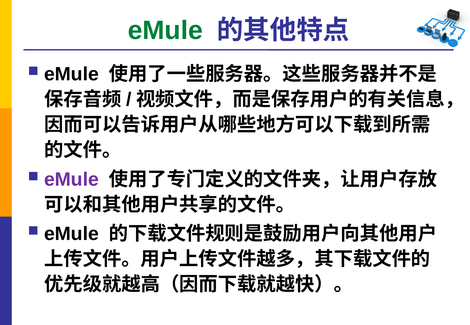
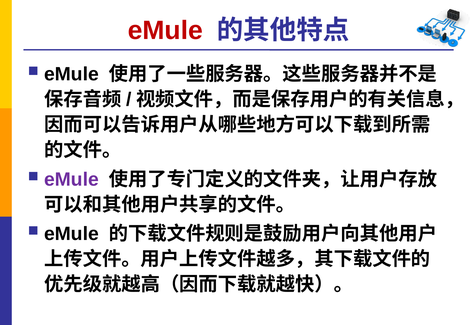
eMule colour: green -> red (165, 30)
